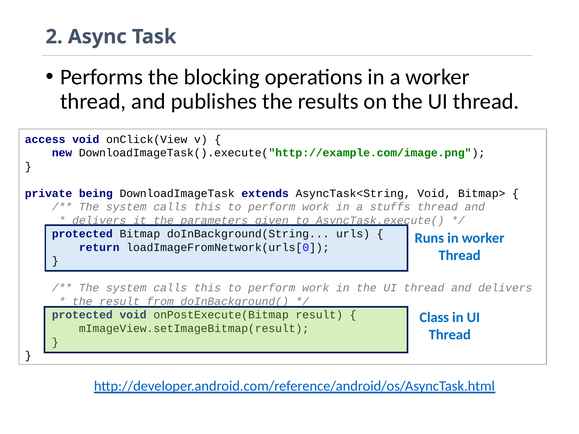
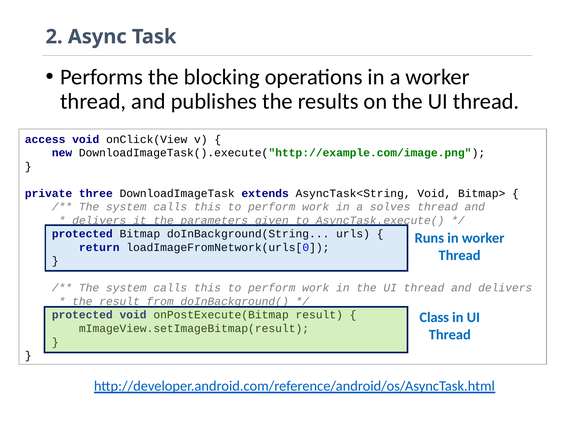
being: being -> three (96, 193)
stuffs: stuffs -> solves (390, 207)
